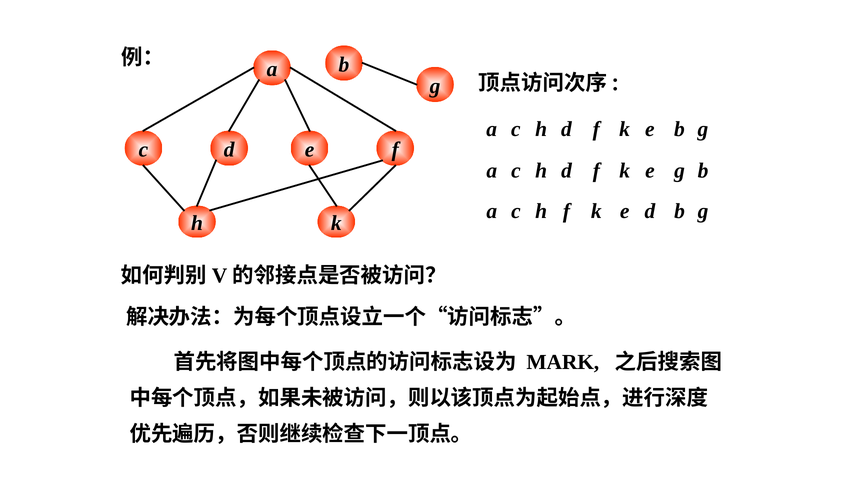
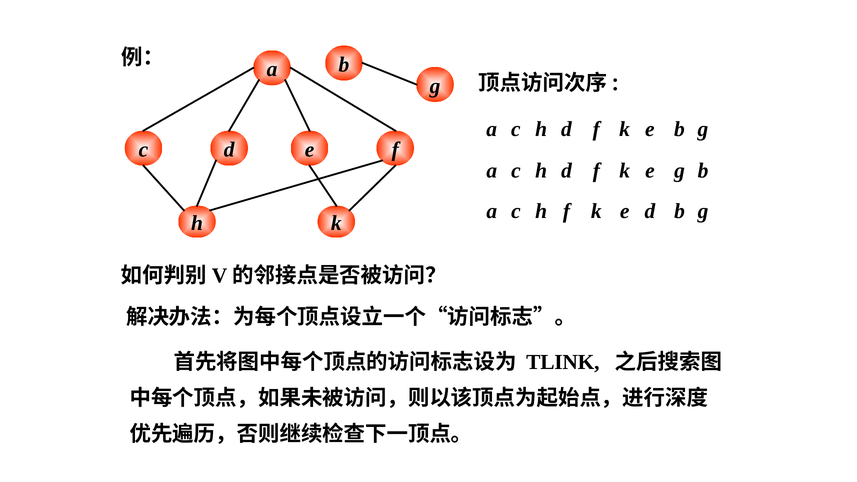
MARK: MARK -> TLINK (563, 362)
